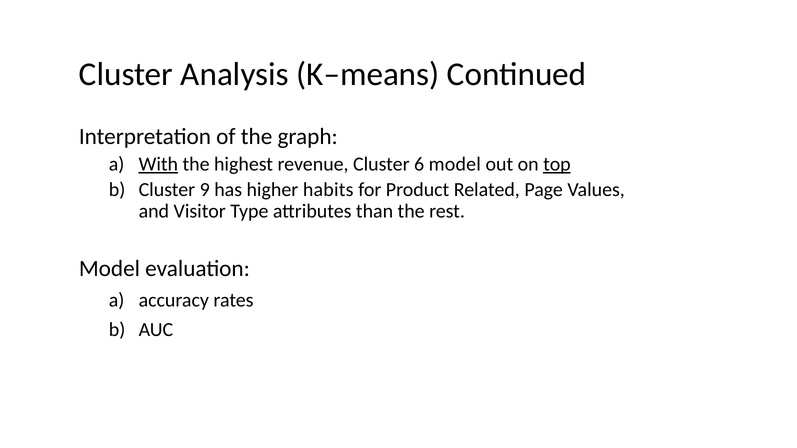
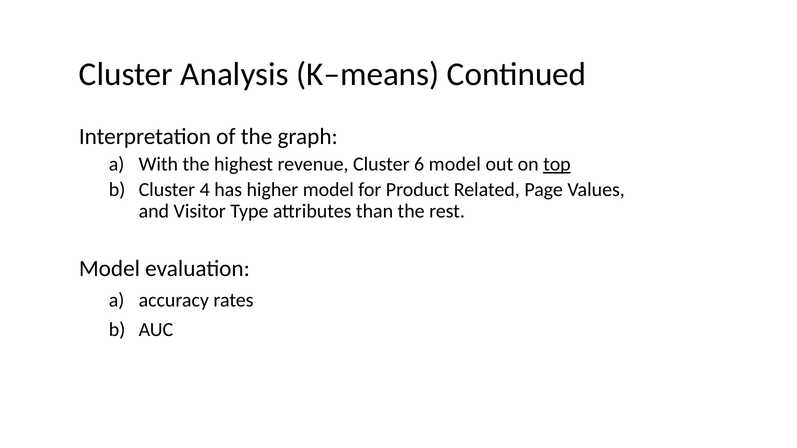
With underline: present -> none (158, 164)
9: 9 -> 4 (205, 190)
higher habits: habits -> model (328, 190)
